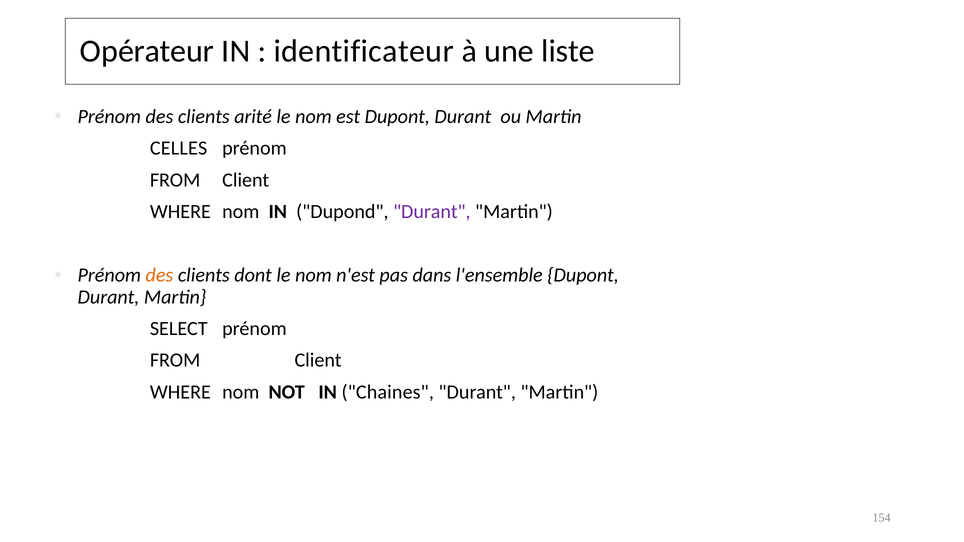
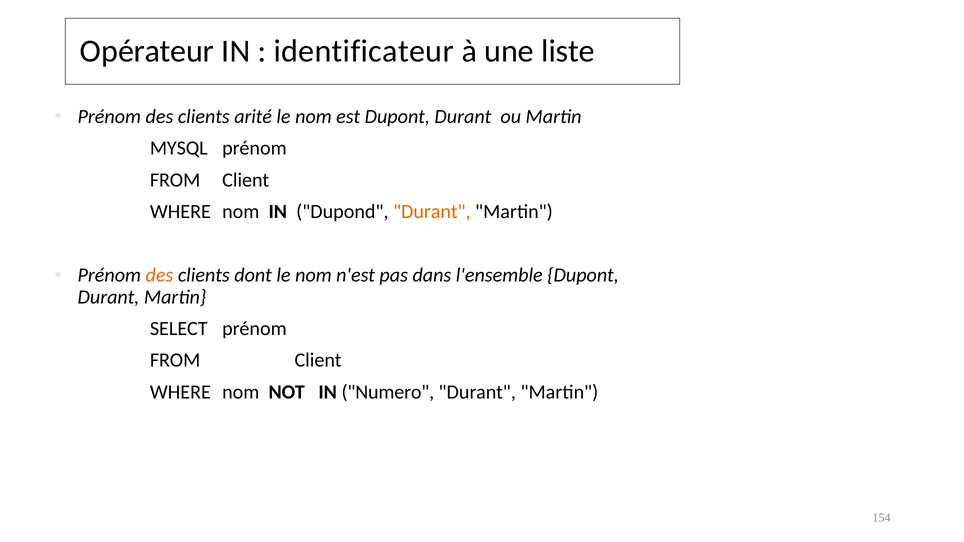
CELLES: CELLES -> MYSQL (179, 148)
Durant colour: purple -> orange (432, 212)
Chaines: Chaines -> Numero (388, 392)
